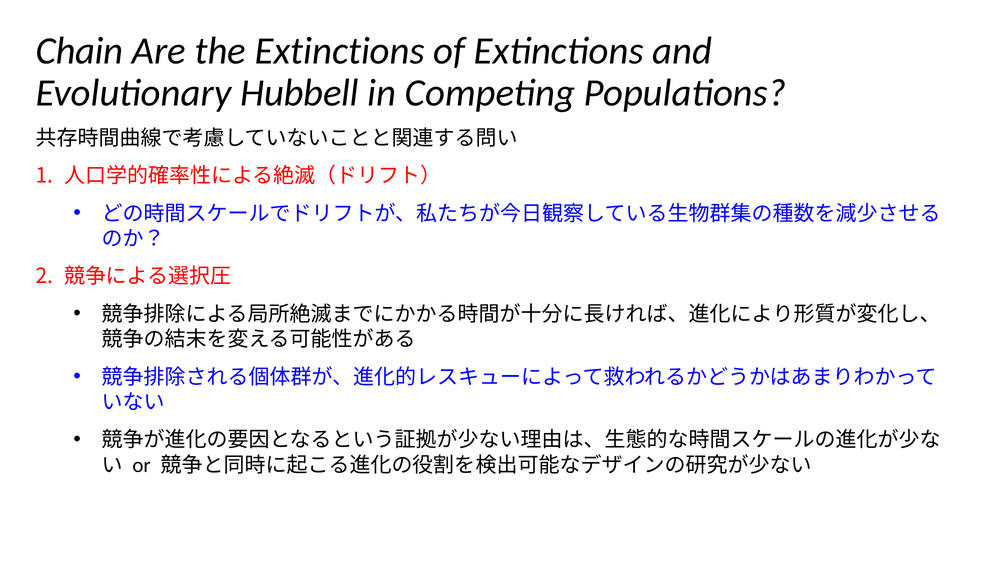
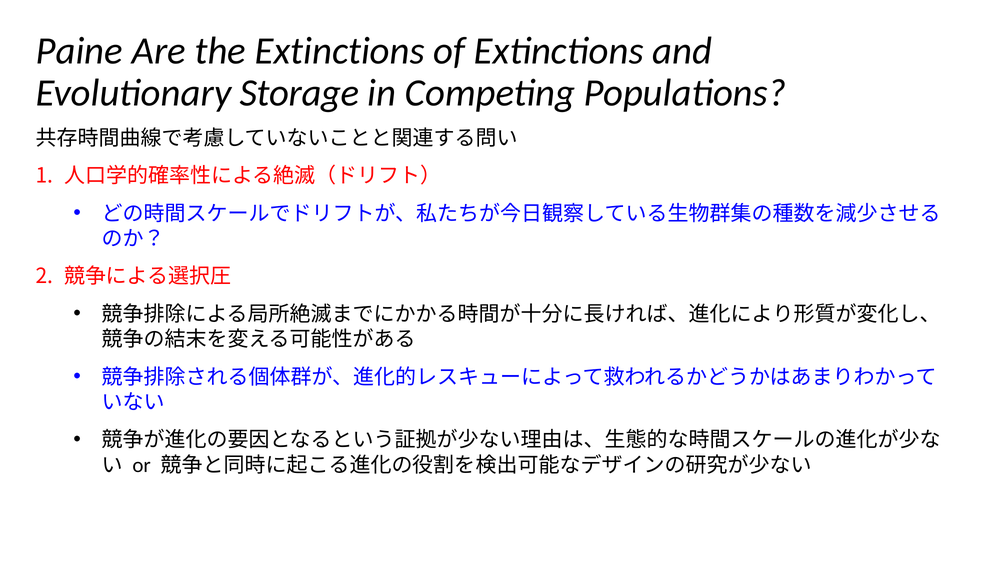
Chain: Chain -> Paine (79, 51)
Hubbell: Hubbell -> Storage (300, 93)
